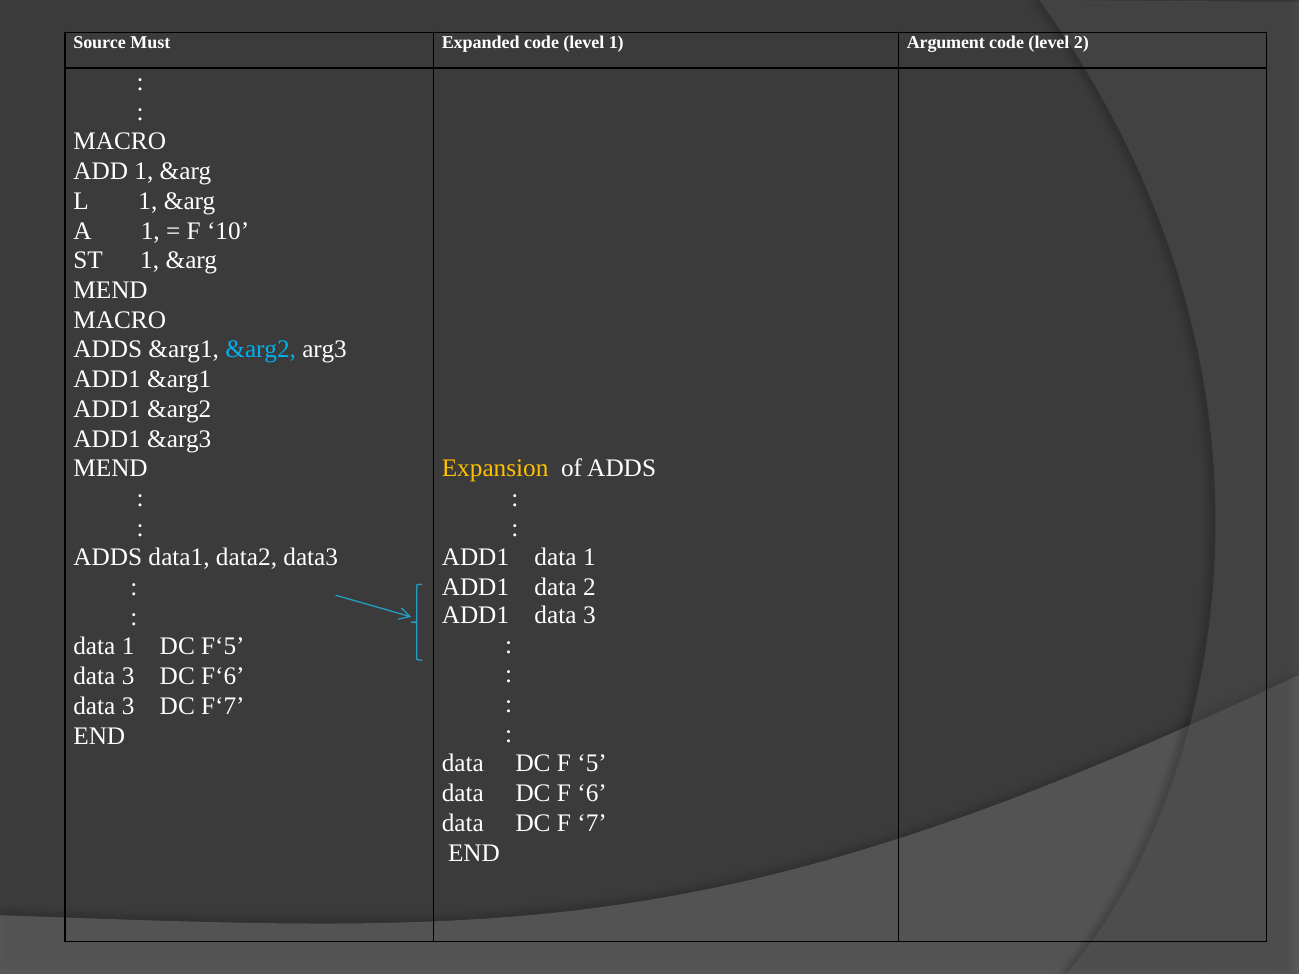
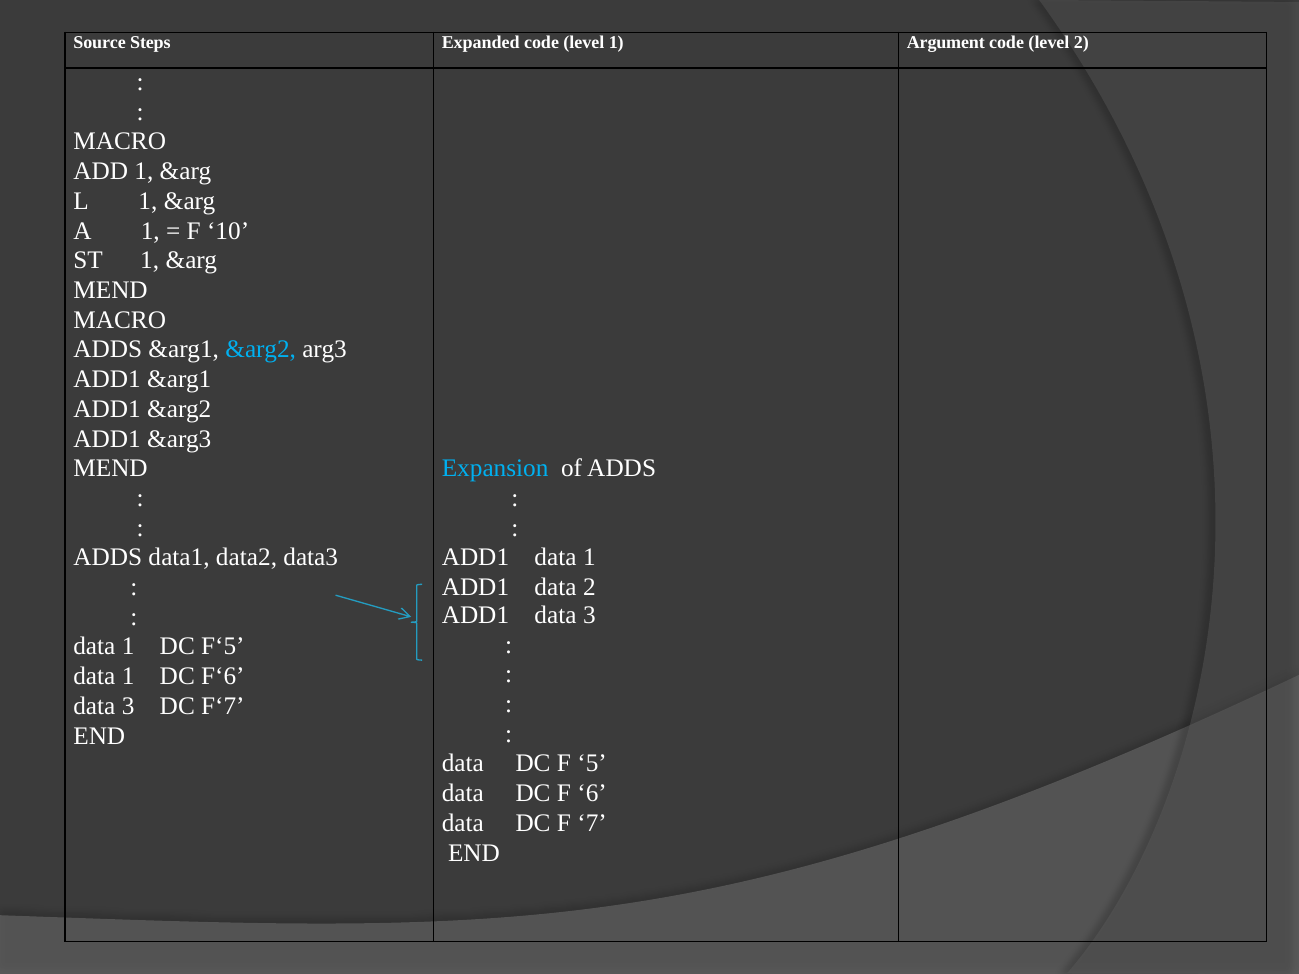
Must: Must -> Steps (150, 43)
Expansion colour: yellow -> light blue (495, 469)
3: 3 -> 1 (128, 677)
